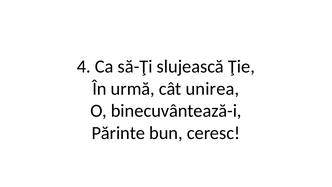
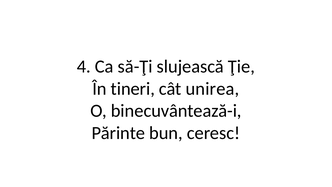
urmă: urmă -> tineri (133, 89)
